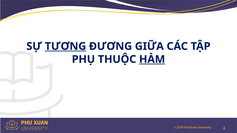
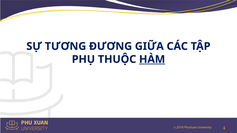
TƯƠNG underline: present -> none (65, 46)
